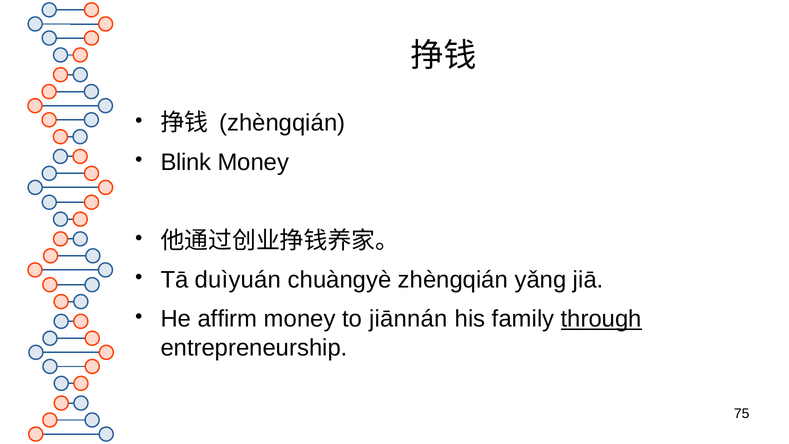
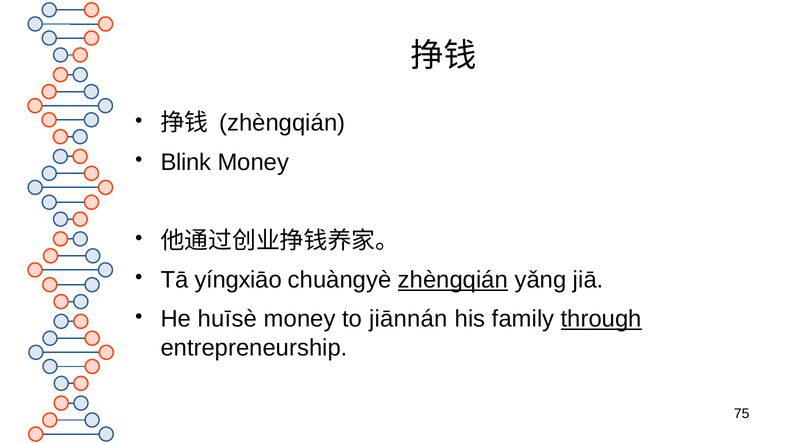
duìyuán: duìyuán -> yíngxiāo (238, 280)
zhèngqián underline: none -> present (453, 280)
affirm: affirm -> huīsè (227, 319)
